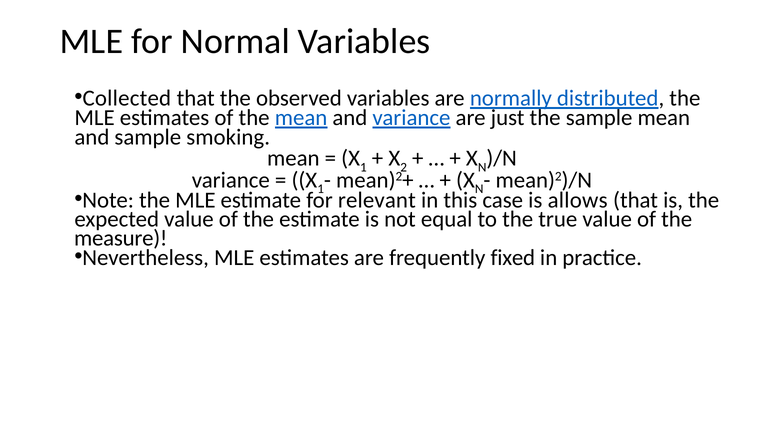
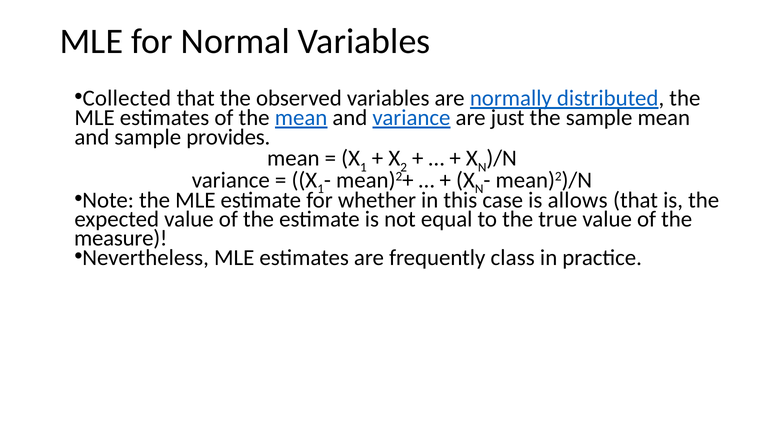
smoking: smoking -> provides (228, 137)
relevant: relevant -> whether (377, 200)
fixed: fixed -> class (513, 258)
